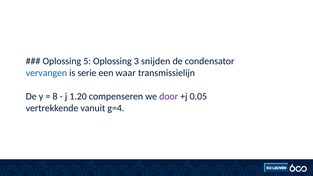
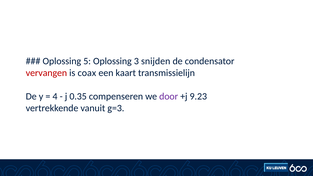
vervangen colour: blue -> red (46, 73)
serie: serie -> coax (87, 73)
waar: waar -> kaart (126, 73)
8: 8 -> 4 (55, 96)
1.20: 1.20 -> 0.35 (78, 96)
0.05: 0.05 -> 9.23 (198, 96)
g=4: g=4 -> g=3 (116, 108)
